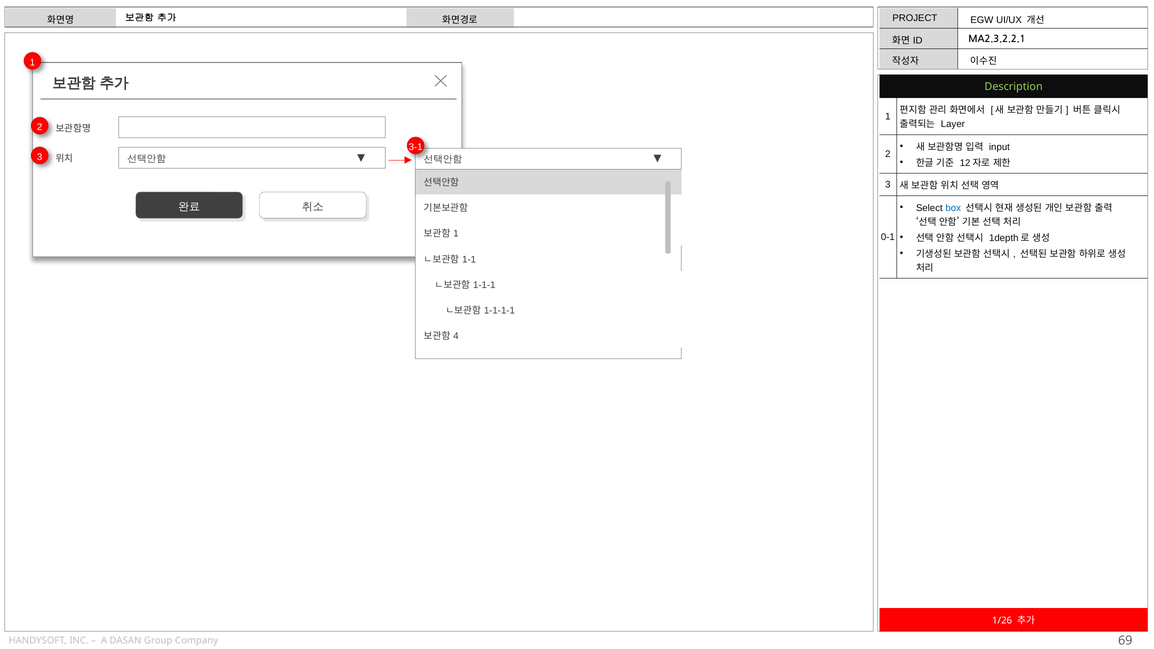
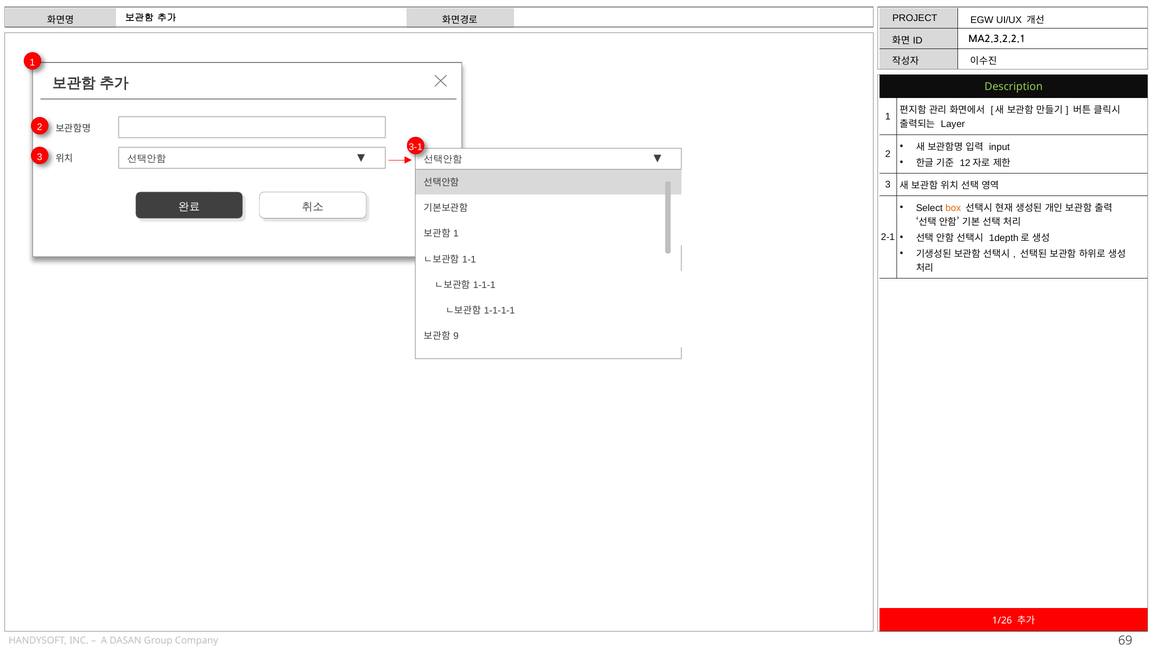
box colour: blue -> orange (953, 208)
0-1: 0-1 -> 2-1 (888, 237)
4: 4 -> 9 (456, 336)
